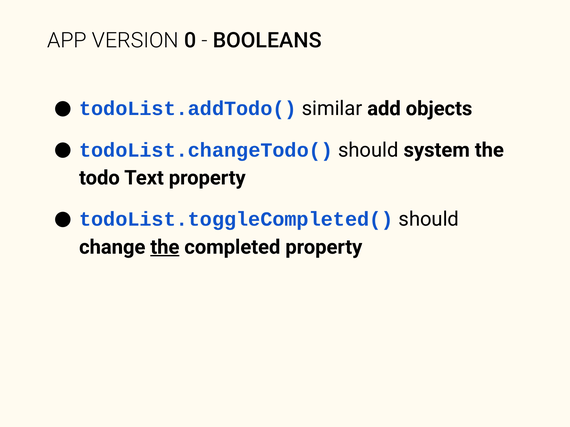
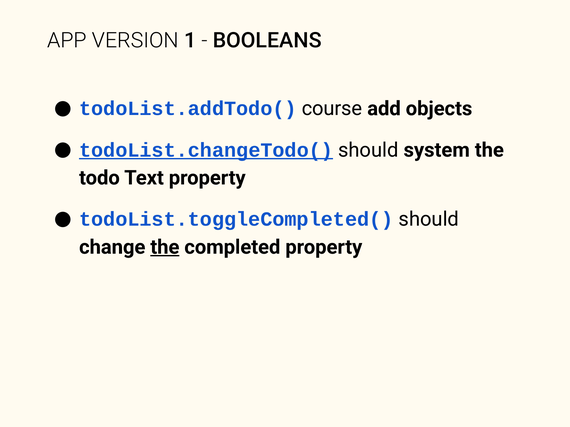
0: 0 -> 1 (190, 40)
similar: similar -> course (332, 109)
todoList.changeTodo( underline: none -> present (206, 150)
